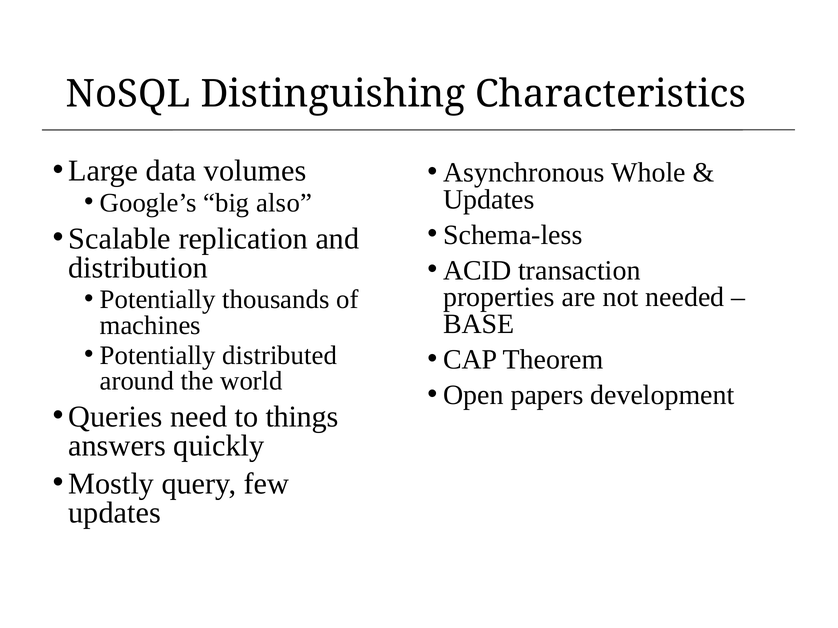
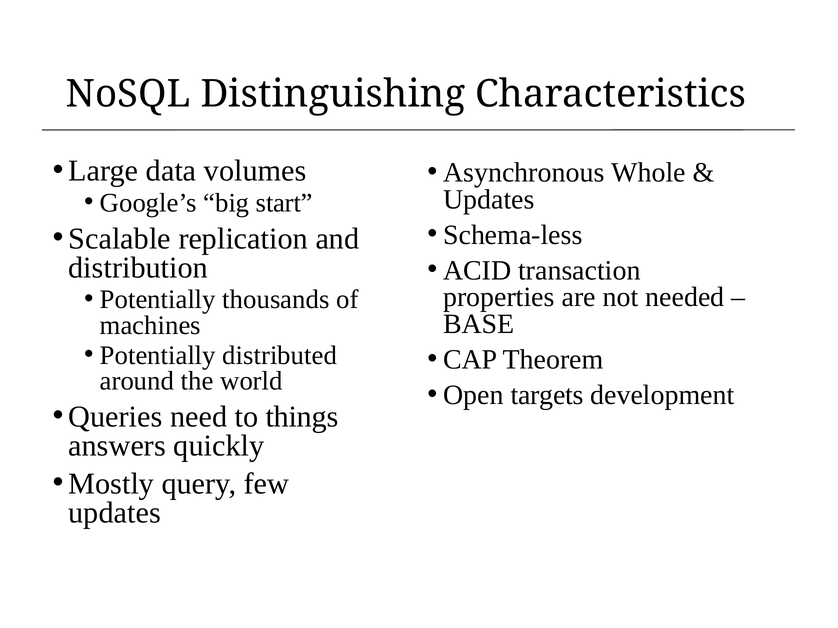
also: also -> start (284, 203)
papers: papers -> targets (547, 395)
